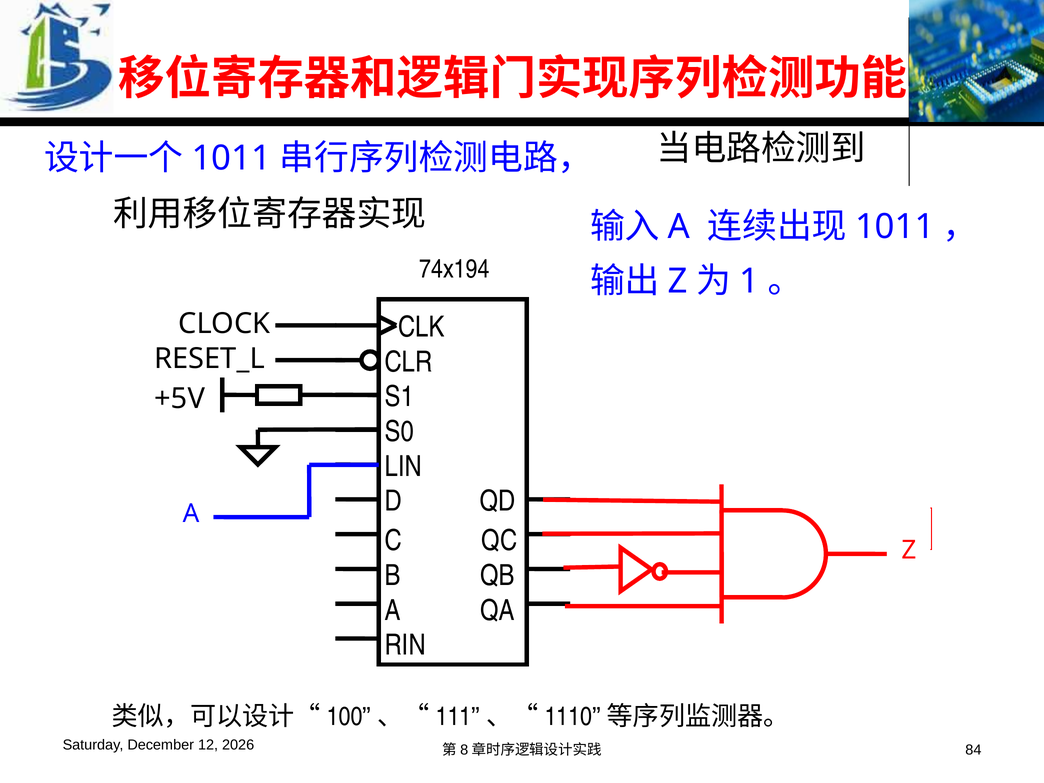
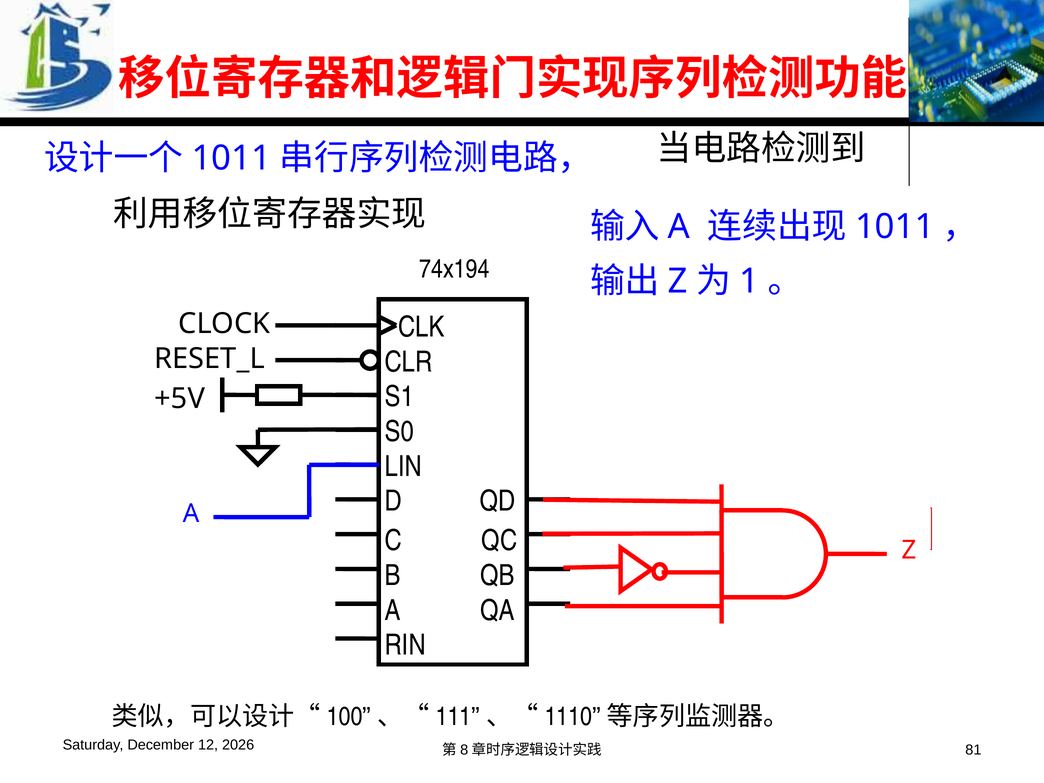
84: 84 -> 81 (973, 750)
